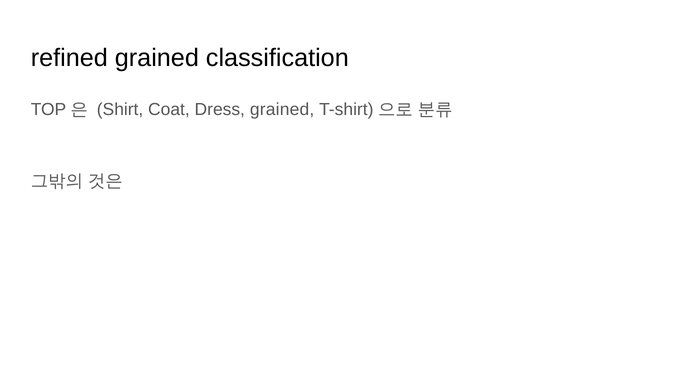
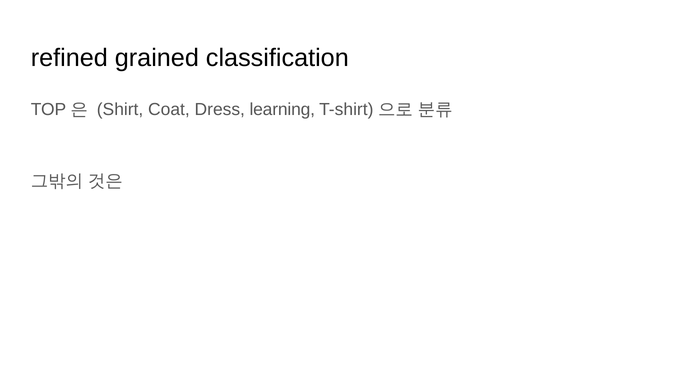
Dress grained: grained -> learning (282, 110)
